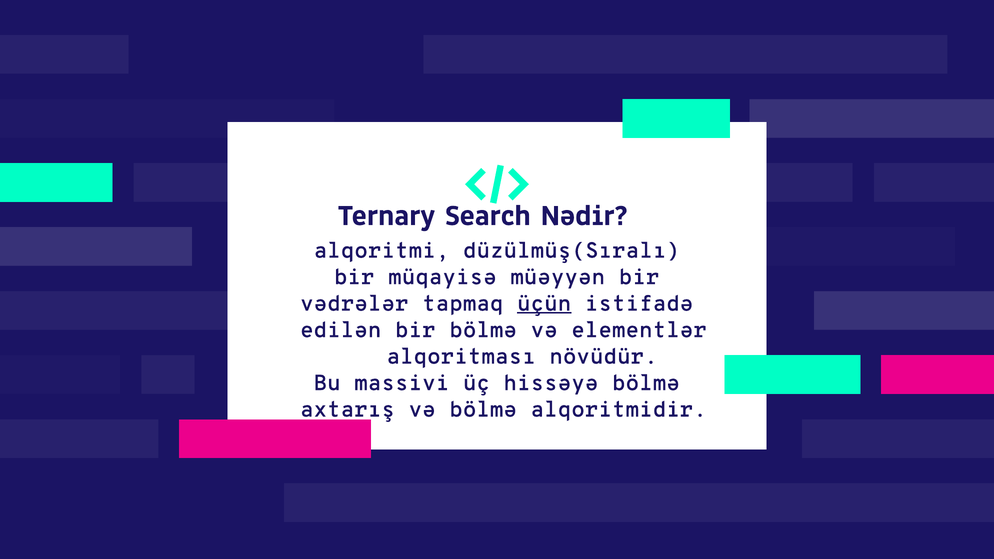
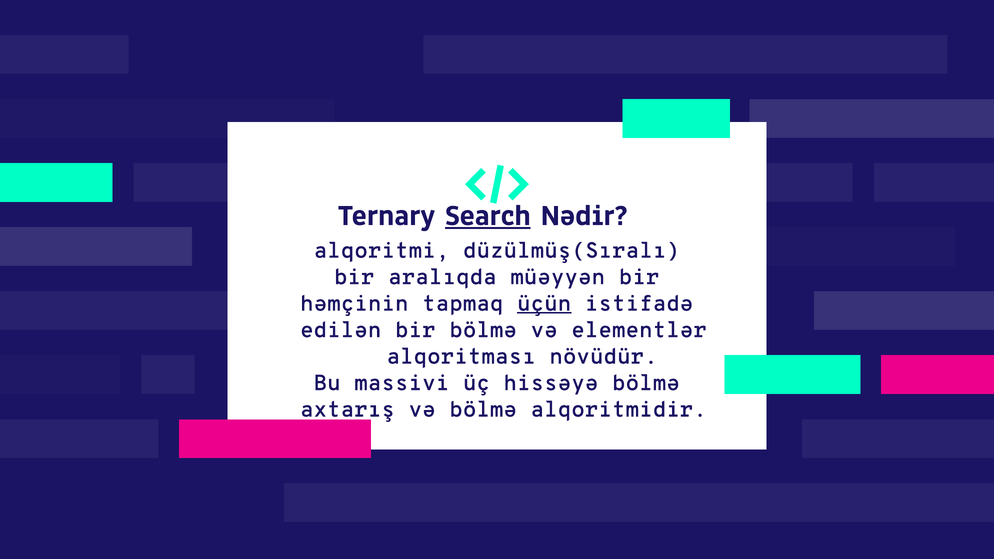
Search underline: none -> present (488, 215)
müqayisə: müqayisə -> aralıqda (442, 277)
vədrələr: vədrələr -> həmçinin (354, 303)
